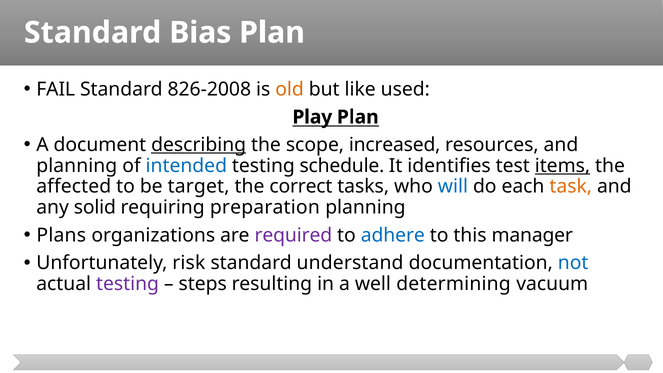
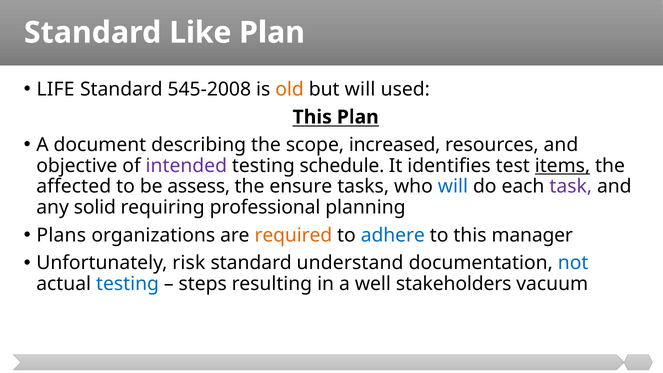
Bias: Bias -> Like (200, 33)
FAIL: FAIL -> LIFE (56, 89)
826-2008: 826-2008 -> 545-2008 (209, 89)
but like: like -> will (360, 89)
Play: Play -> This (312, 117)
describing underline: present -> none (199, 145)
planning: planning -> objective (77, 166)
intended colour: blue -> purple (186, 166)
target: target -> assess (199, 187)
correct: correct -> ensure (301, 187)
task colour: orange -> purple (571, 187)
preparation: preparation -> professional (265, 207)
required colour: purple -> orange (293, 235)
testing colour: purple -> blue (128, 284)
determining: determining -> stakeholders (454, 284)
